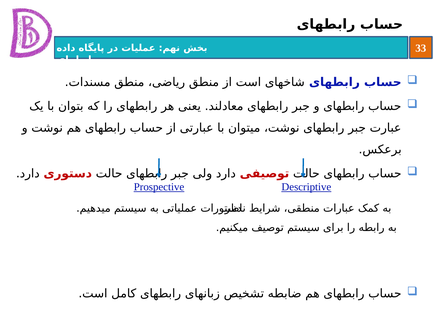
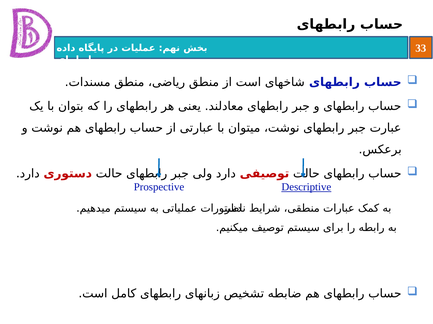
Prospective underline: present -> none (159, 187)
